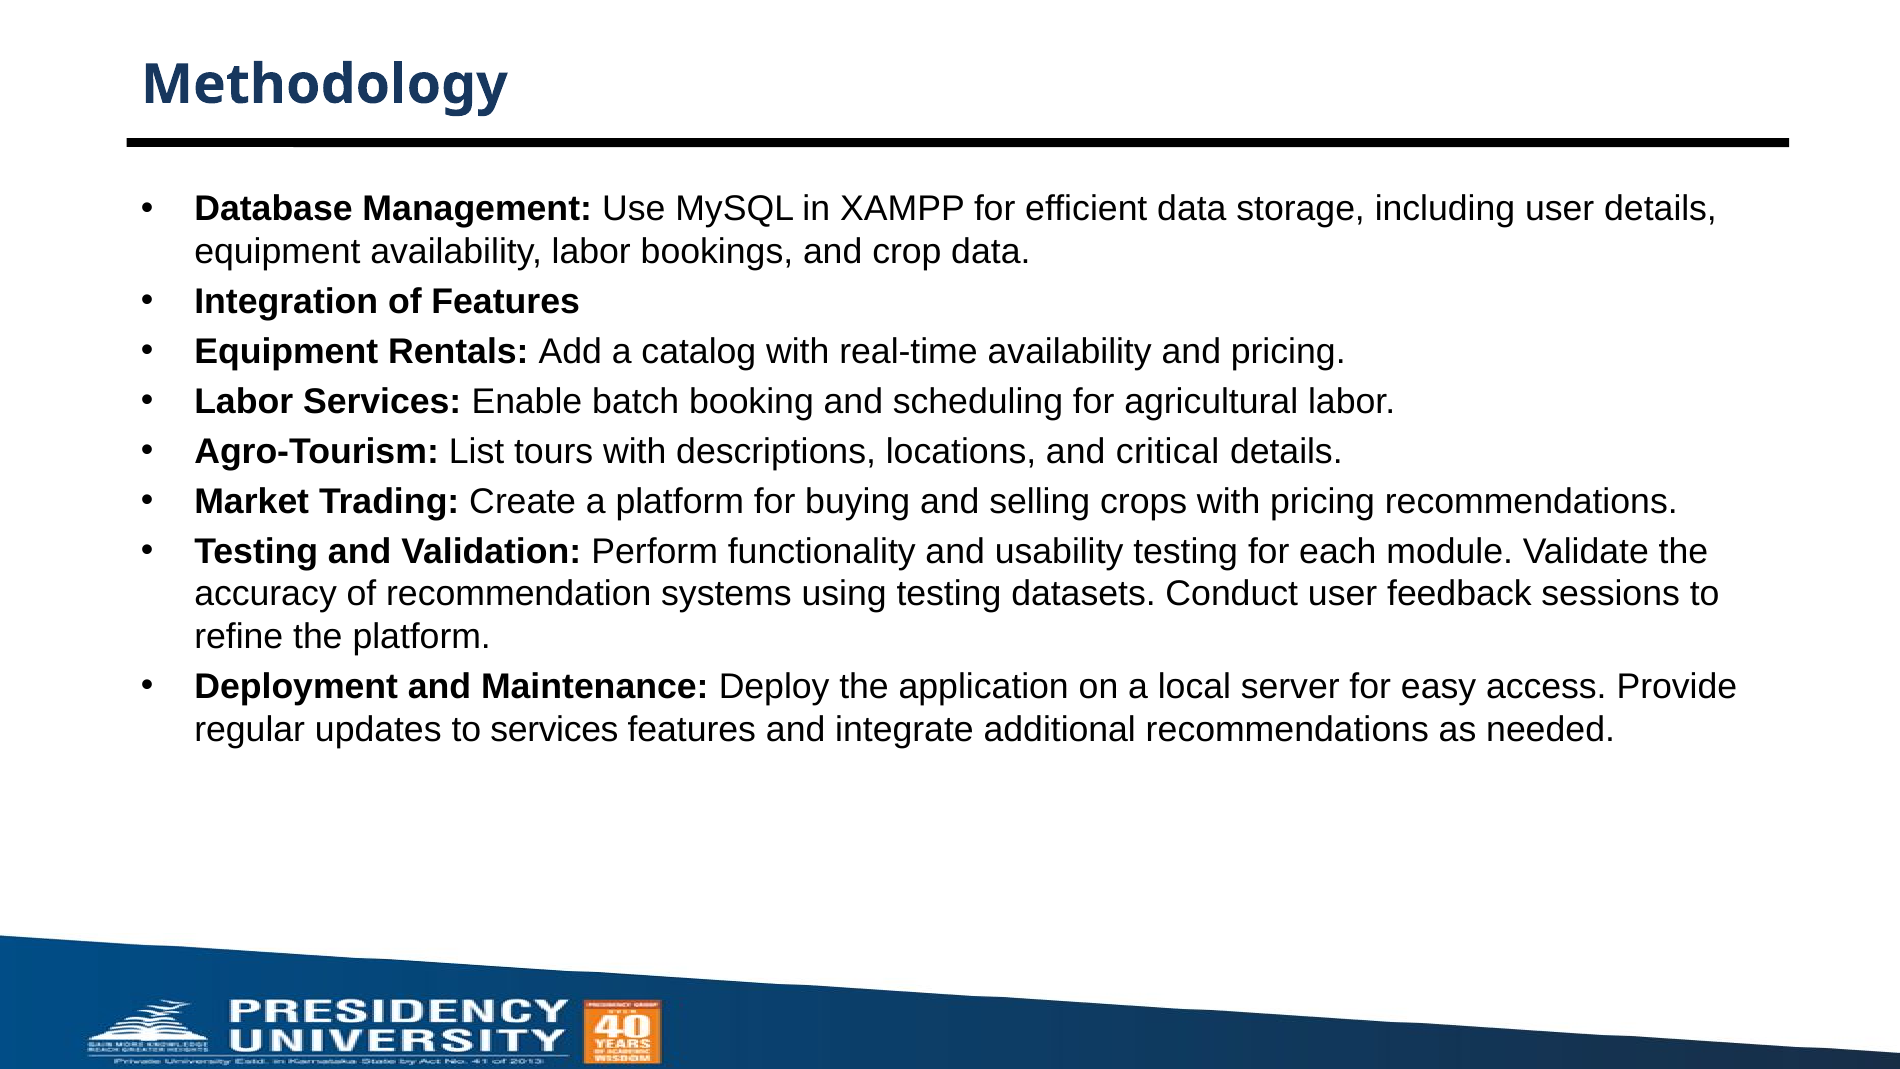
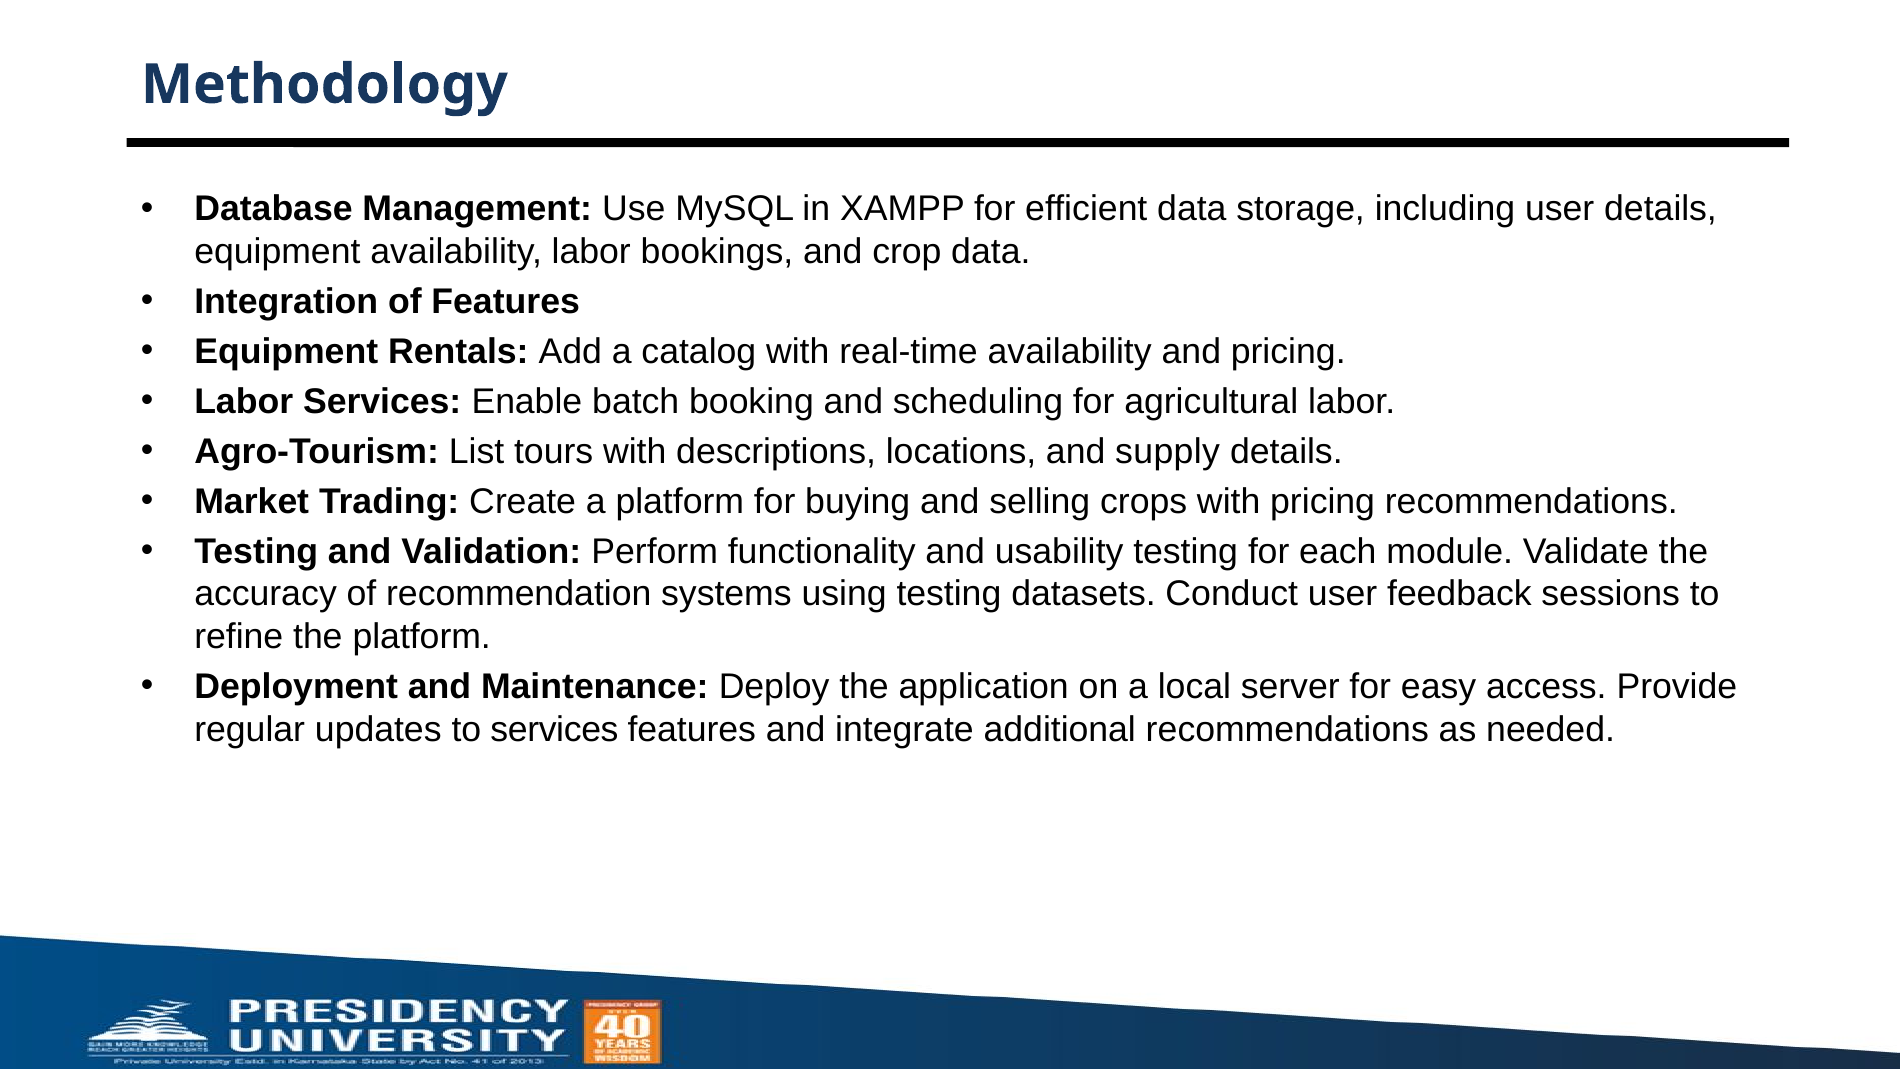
critical: critical -> supply (1168, 451)
